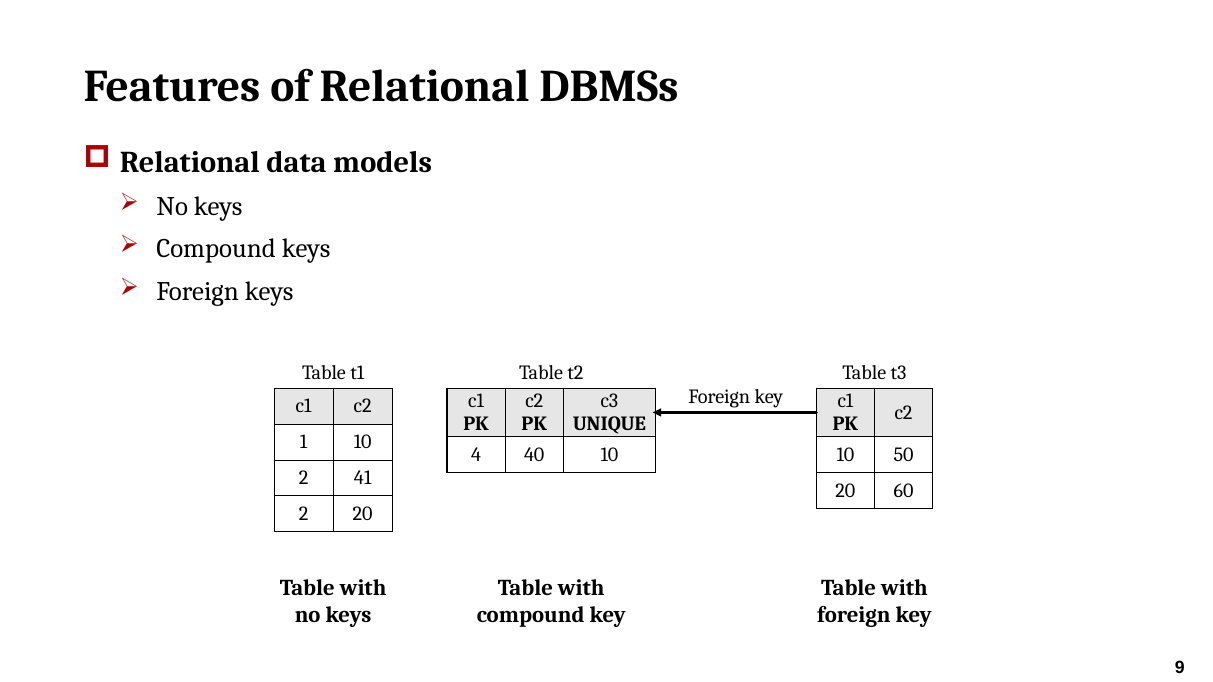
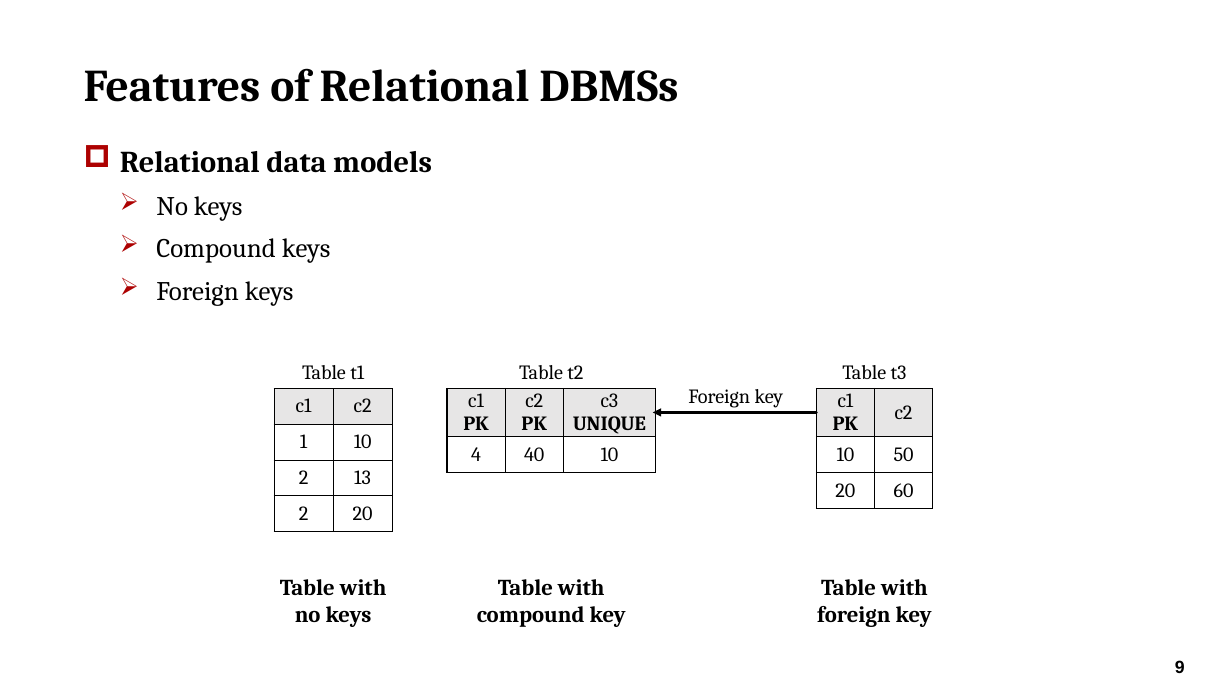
41: 41 -> 13 (363, 478)
